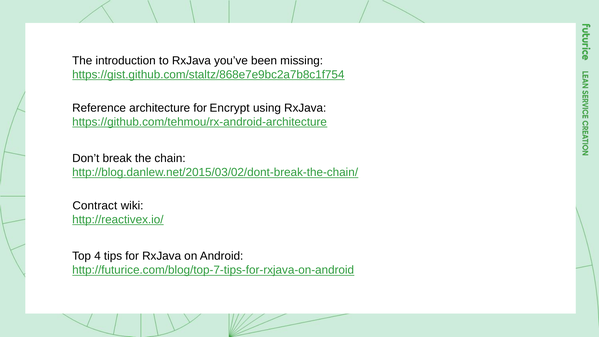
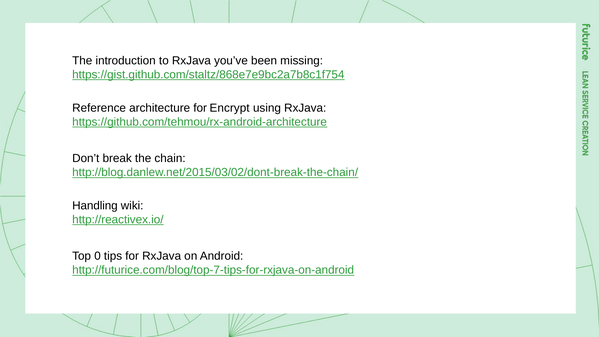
Contract: Contract -> Handling (95, 206)
4: 4 -> 0 (97, 256)
